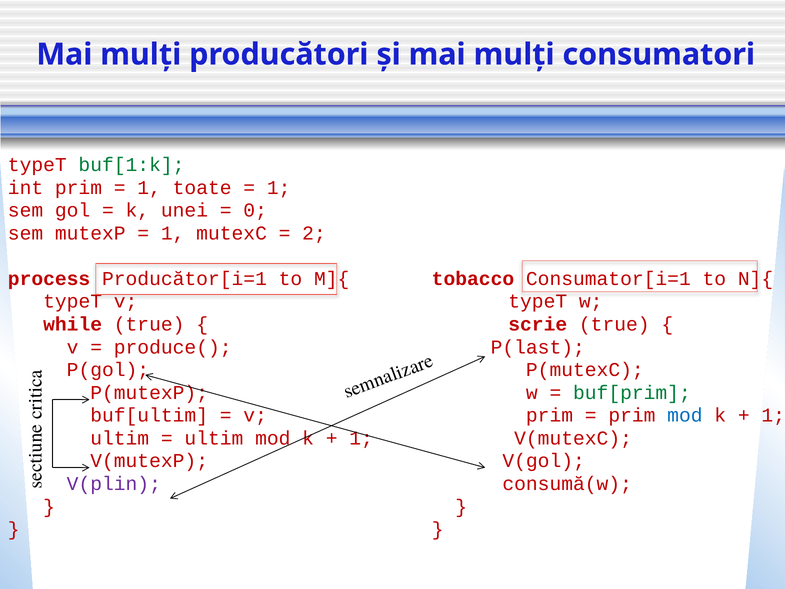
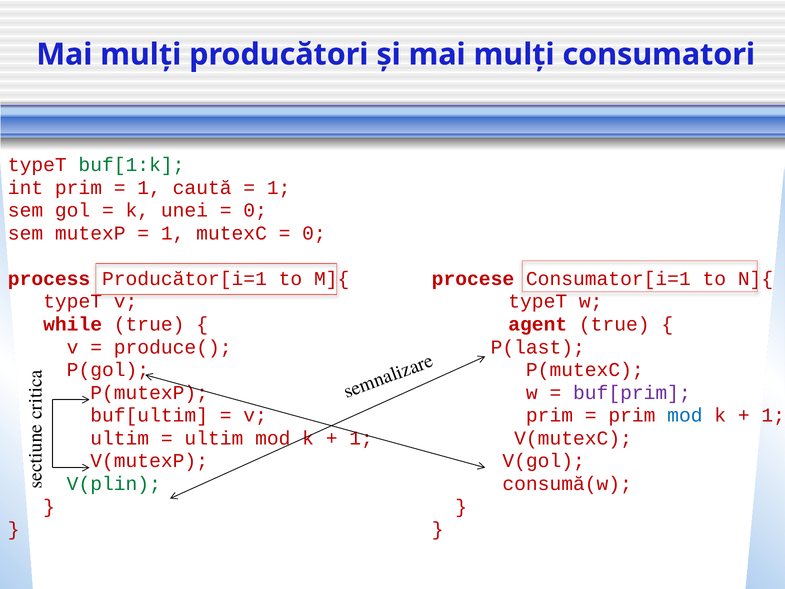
toate: toate -> caută (202, 187)
2: 2 -> 0 (314, 233)
tobacco: tobacco -> procese (473, 279)
scrie: scrie -> agent (538, 324)
buf[prim colour: green -> purple (632, 392)
V(plin colour: purple -> green (114, 484)
